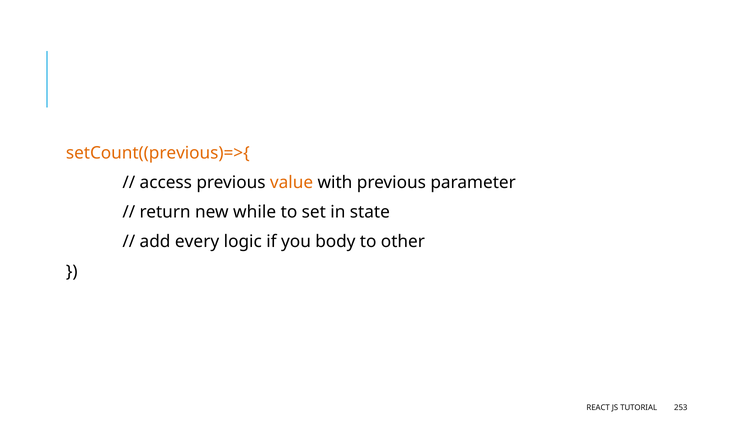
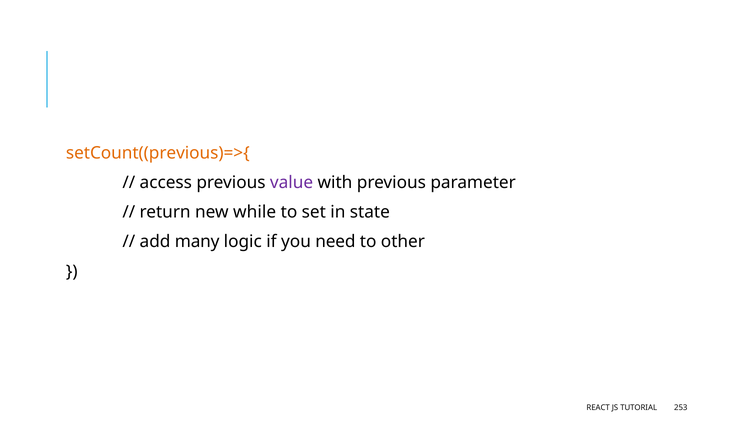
value colour: orange -> purple (292, 183)
every: every -> many (197, 242)
body: body -> need (335, 242)
